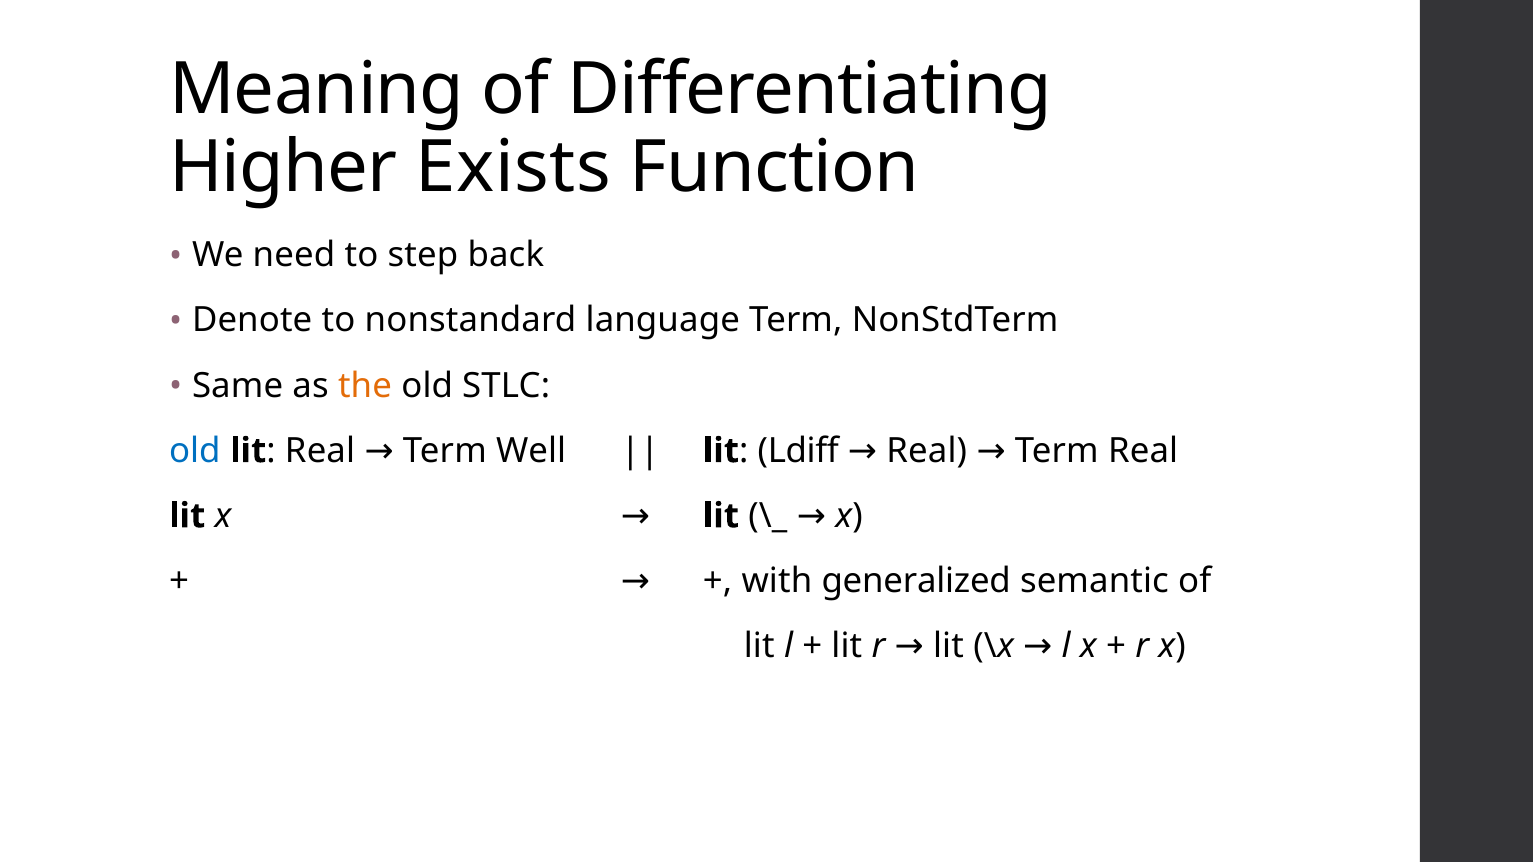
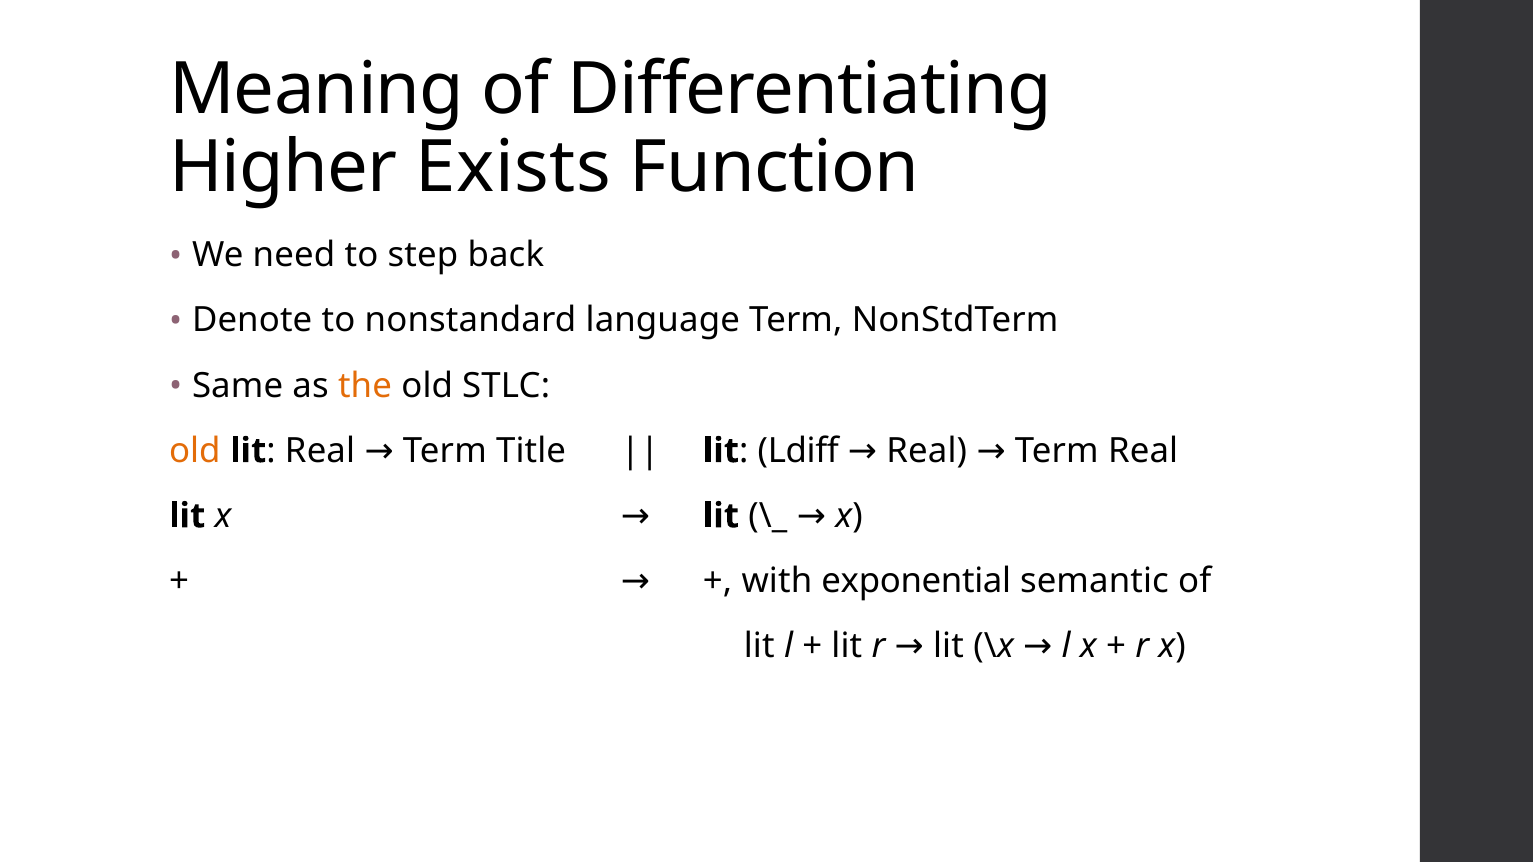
old colour: blue -> orange (195, 451)
Well: Well -> Title (531, 451)
generalized: generalized -> exponential (916, 581)
